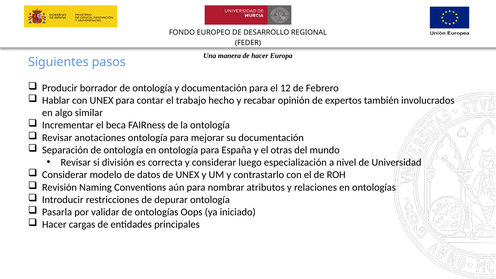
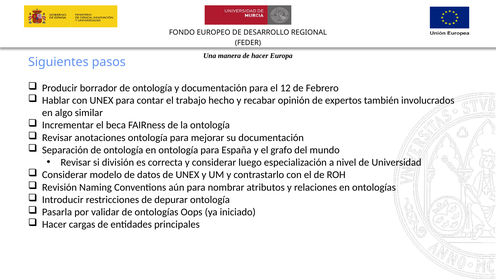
otras: otras -> grafo (281, 150)
